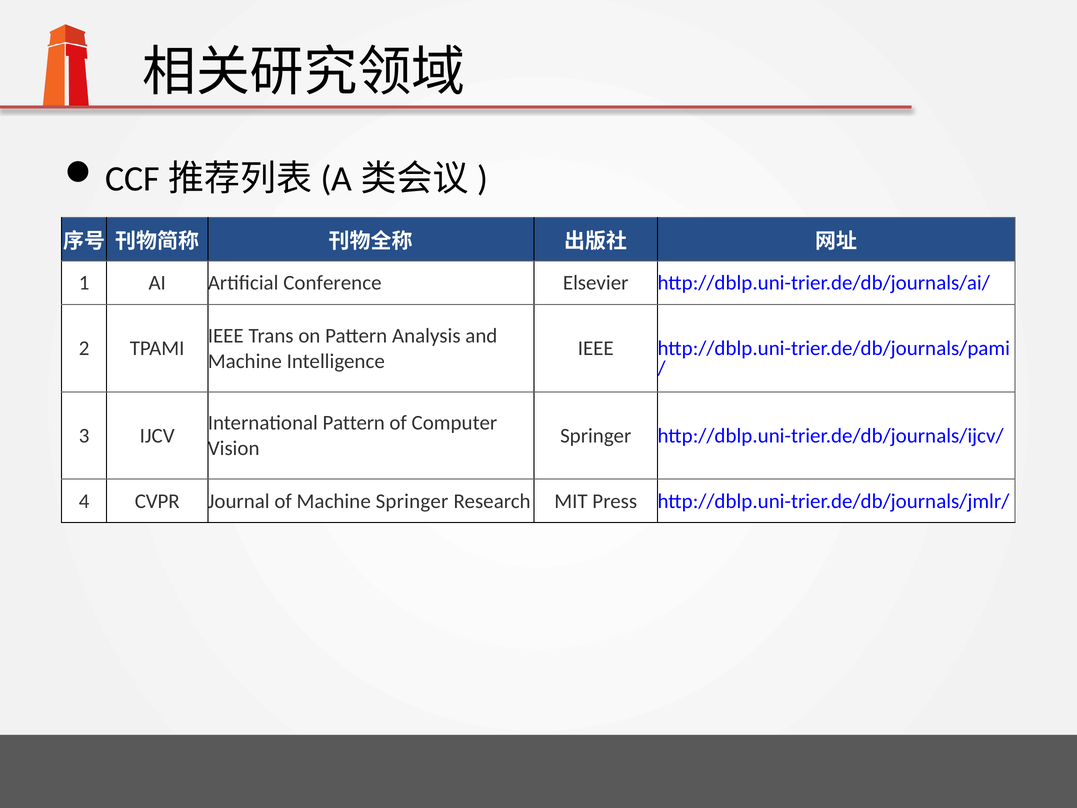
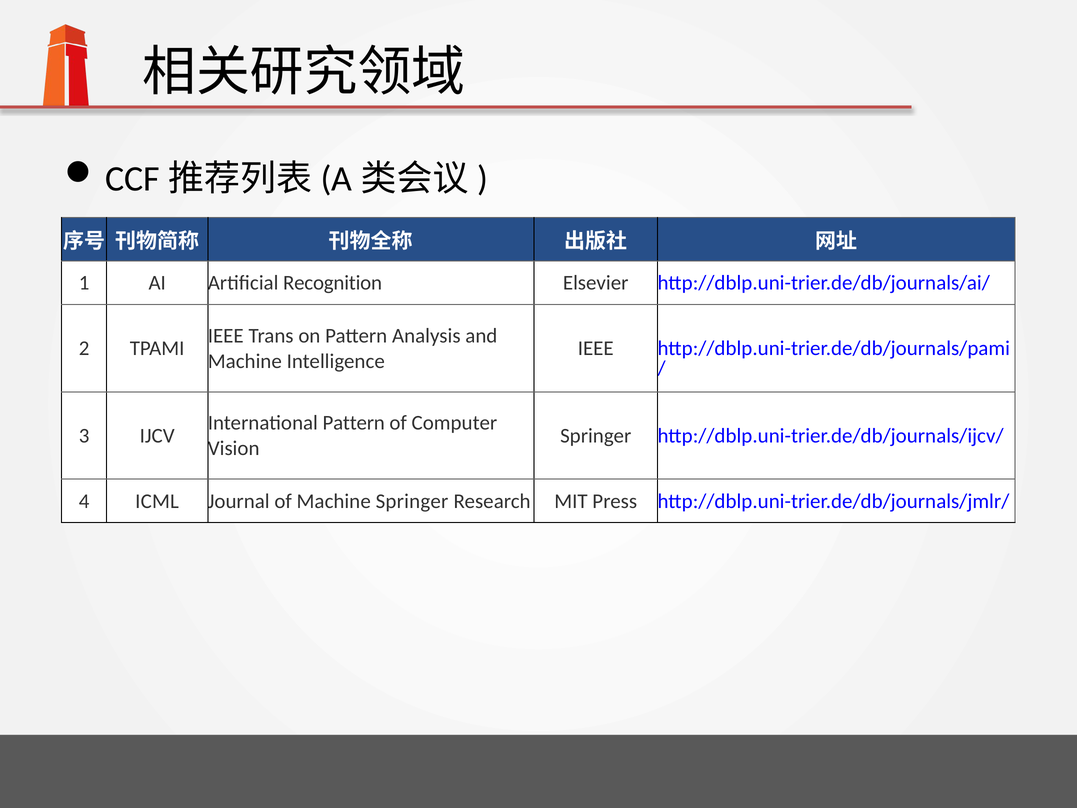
Conference: Conference -> Recognition (333, 283)
CVPR: CVPR -> ICML (157, 501)
